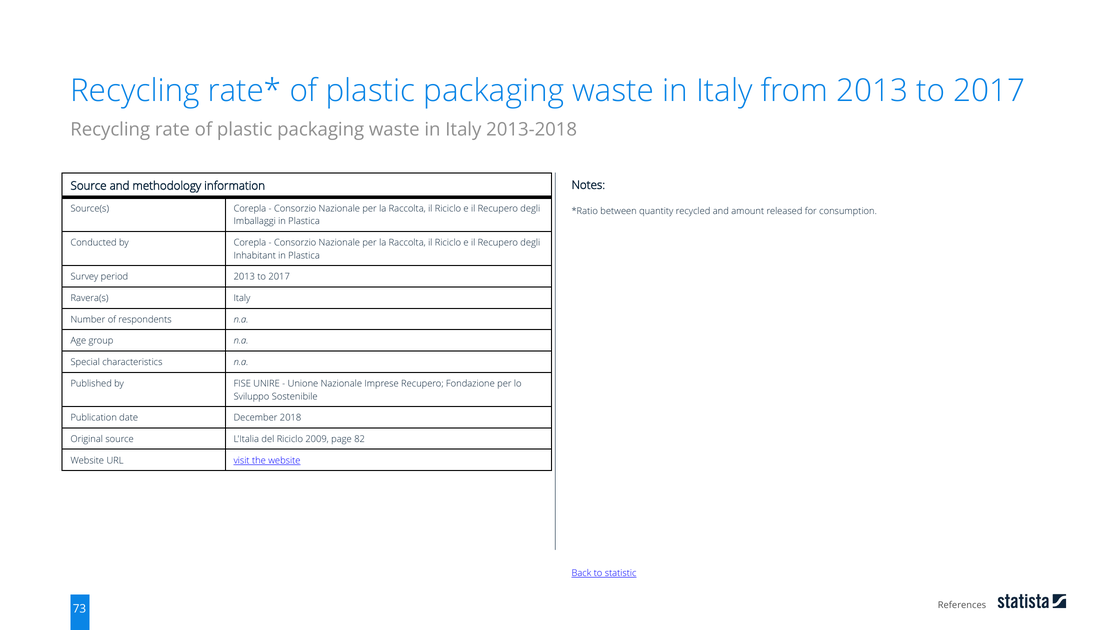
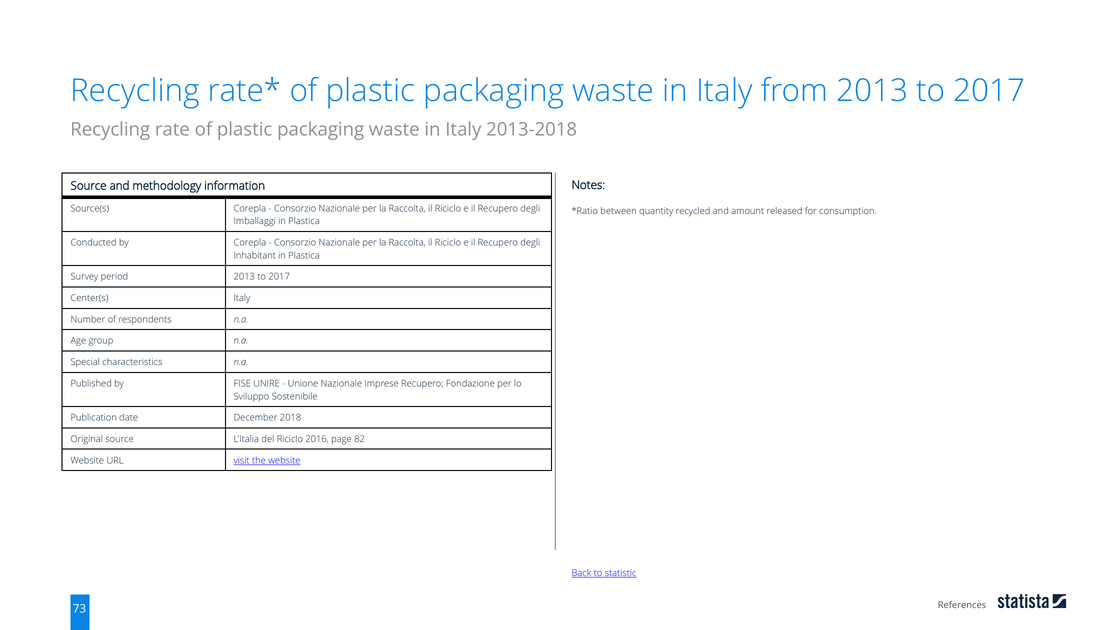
Ravera(s: Ravera(s -> Center(s (89, 298)
2009: 2009 -> 2016 (317, 439)
